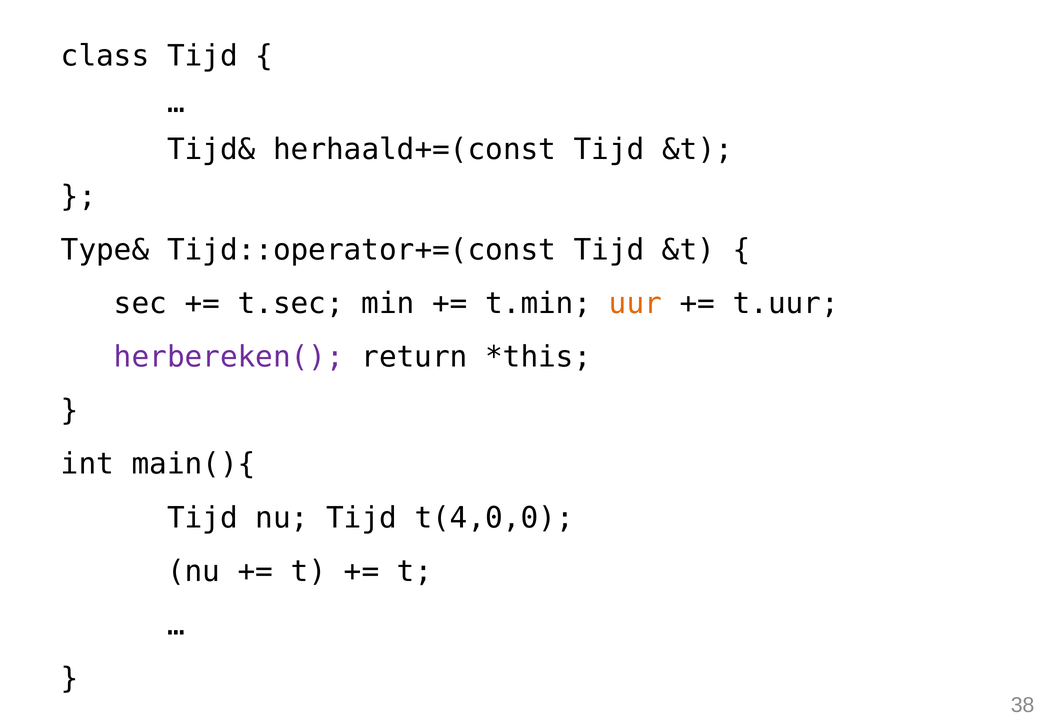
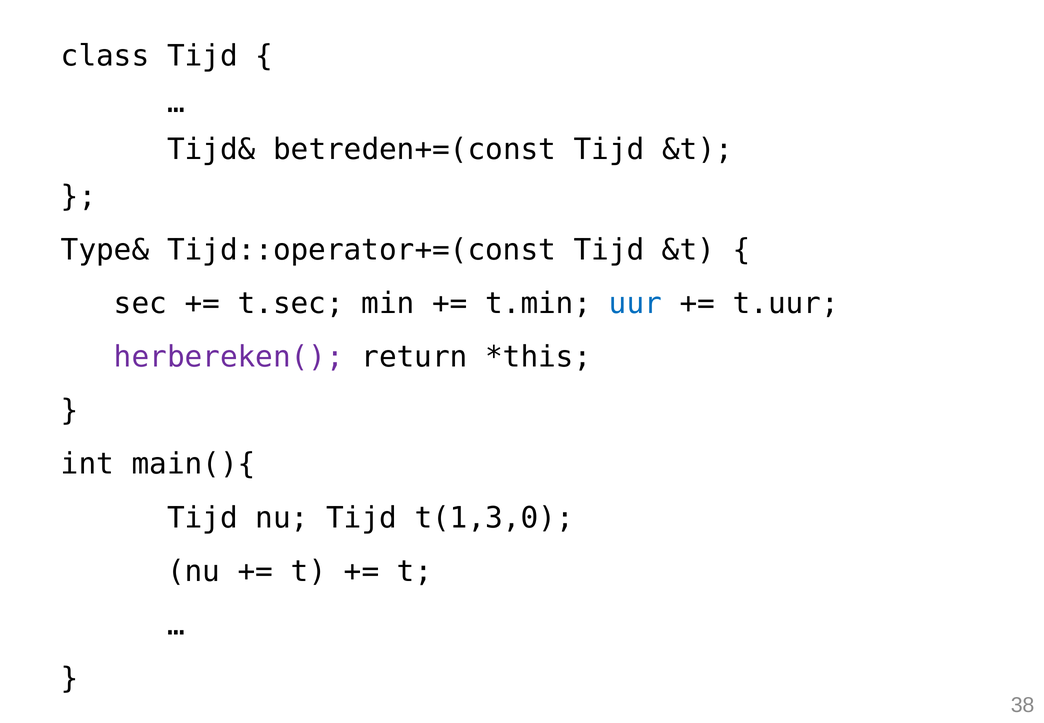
herhaald+=(const: herhaald+=(const -> betreden+=(const (415, 150)
uur colour: orange -> blue (636, 304)
t(4,0,0: t(4,0,0 -> t(1,3,0 (494, 518)
